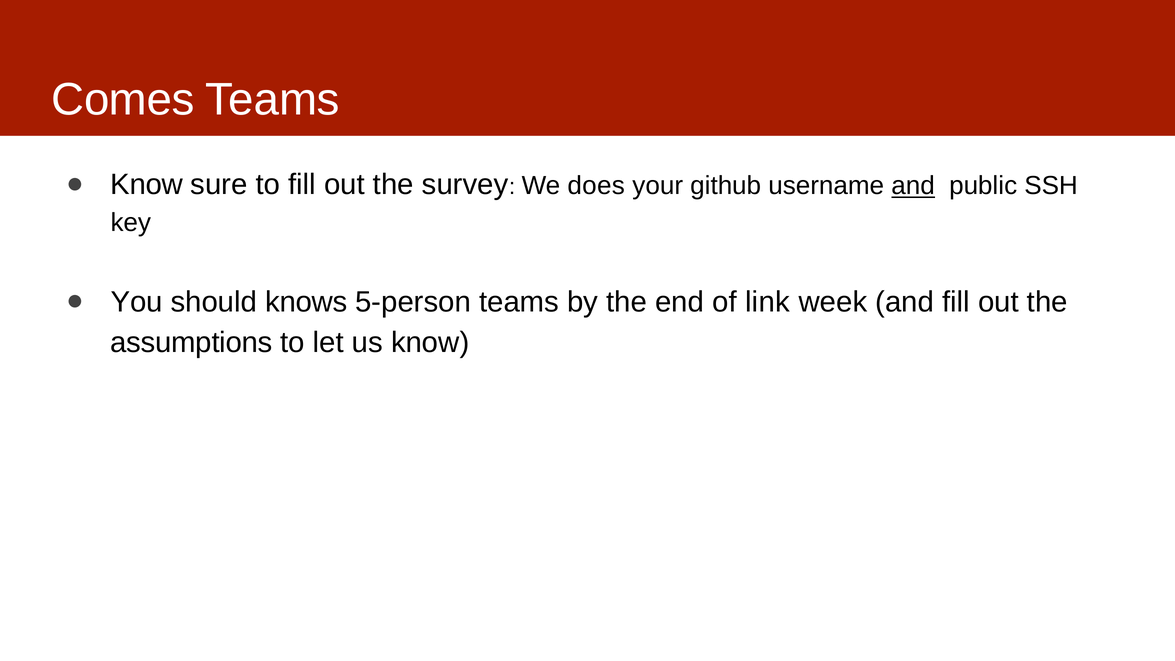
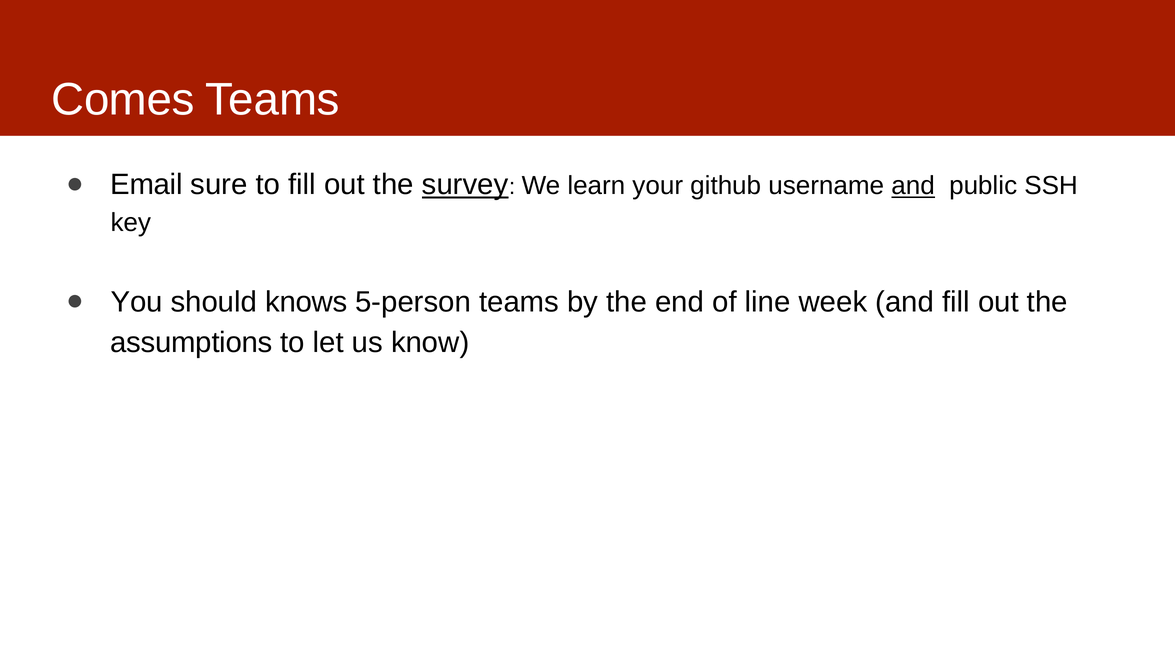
Know: Know -> Email (147, 185)
survey underline: none -> present (465, 185)
does: does -> learn (596, 186)
link: link -> line (768, 302)
